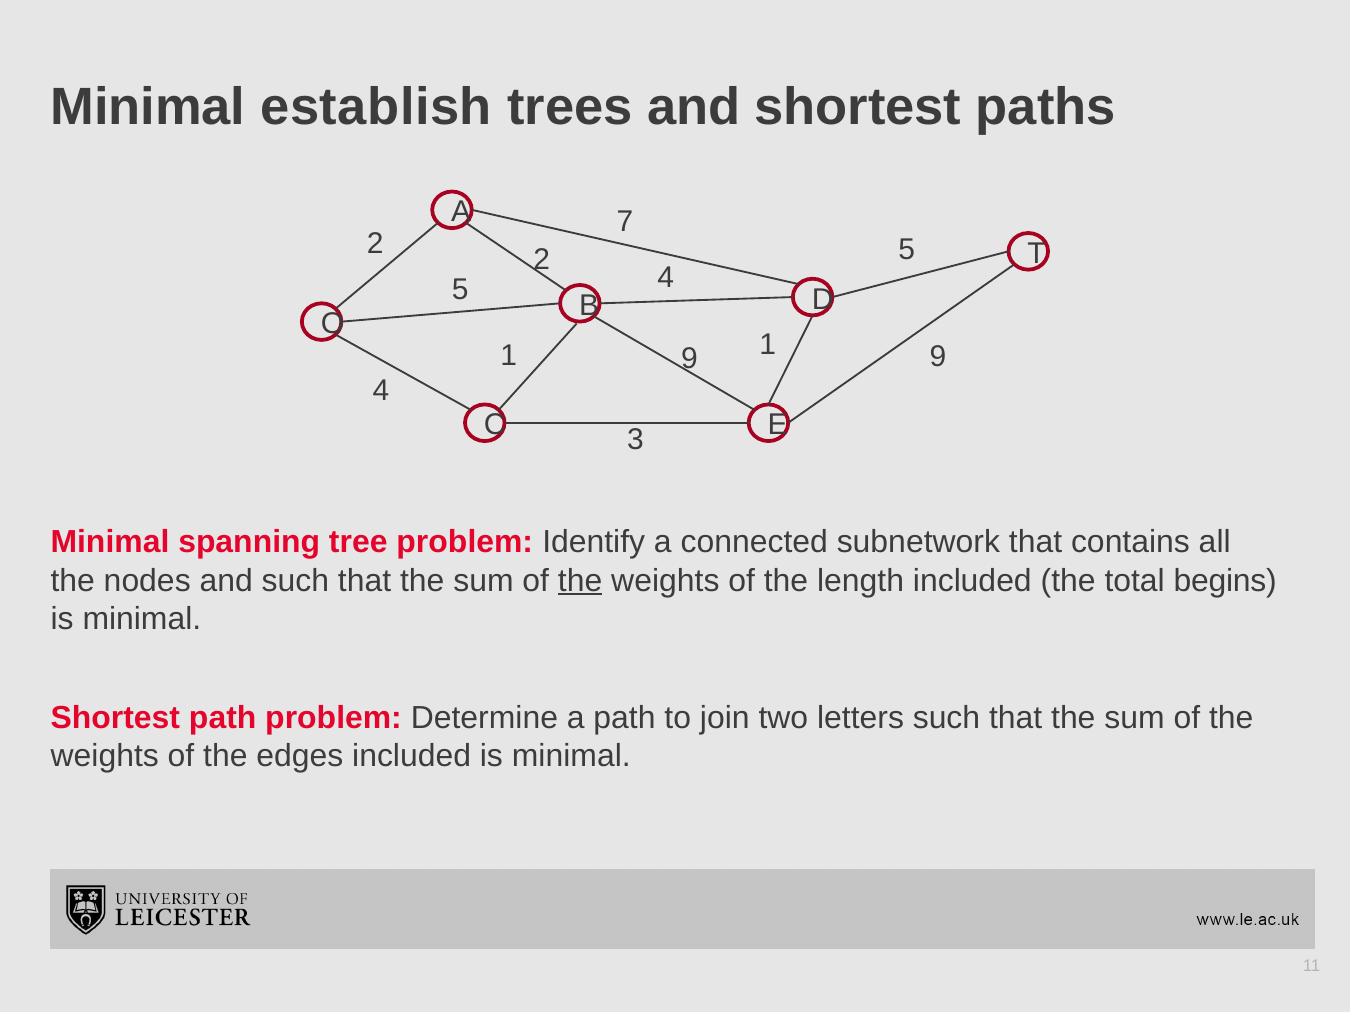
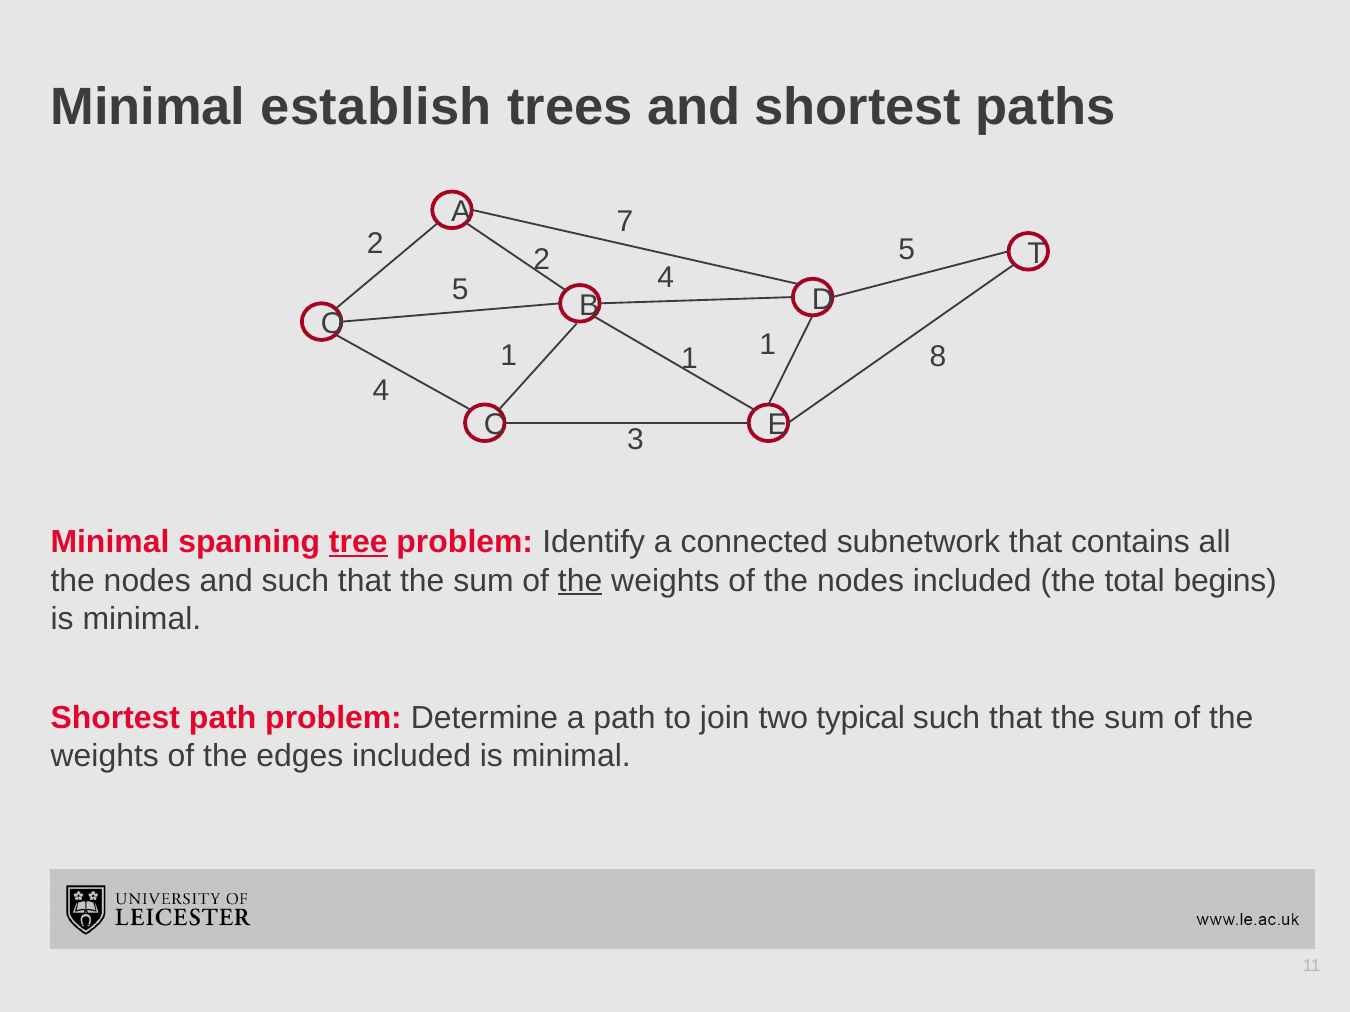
9: 9 -> 8 (938, 357)
9: 9 -> 1 (689, 359)
tree underline: none -> present (358, 543)
of the length: length -> nodes (861, 581)
letters: letters -> typical (861, 718)
